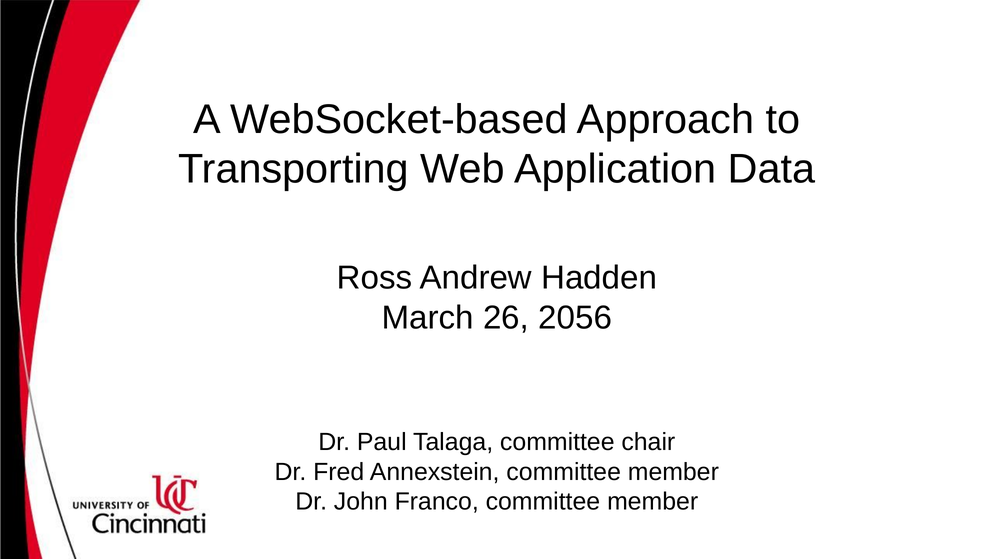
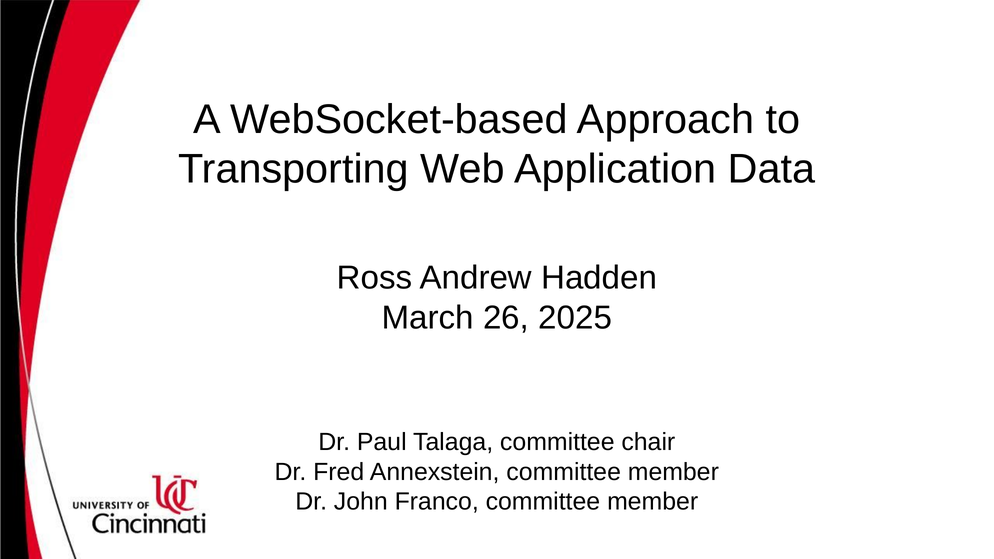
2056: 2056 -> 2025 (575, 318)
